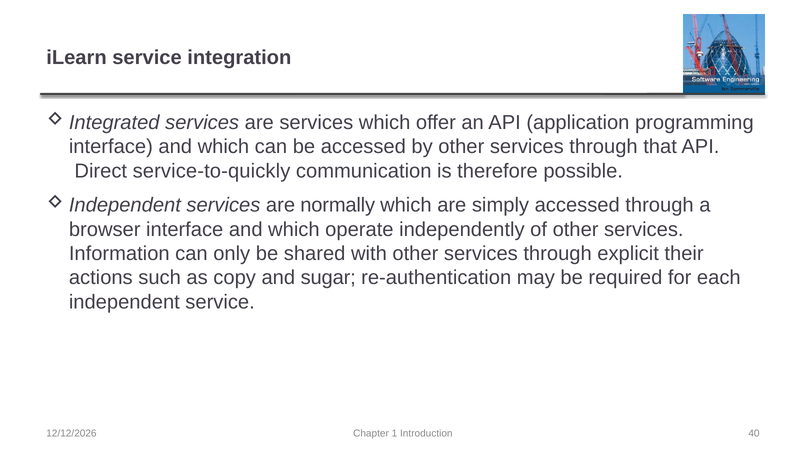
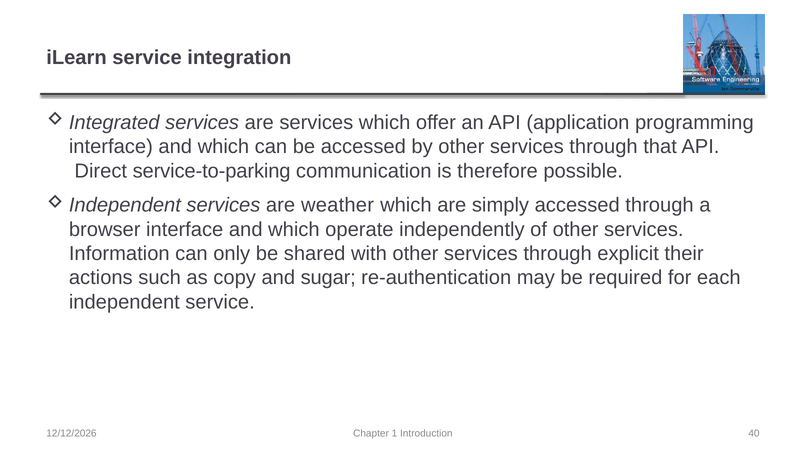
service-to-quickly: service-to-quickly -> service-to-parking (212, 171)
normally: normally -> weather (338, 205)
